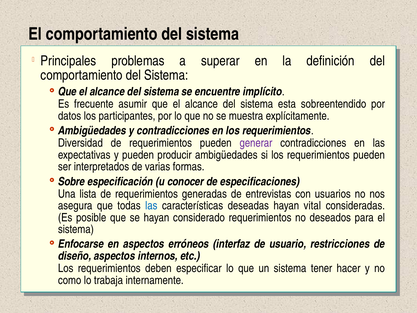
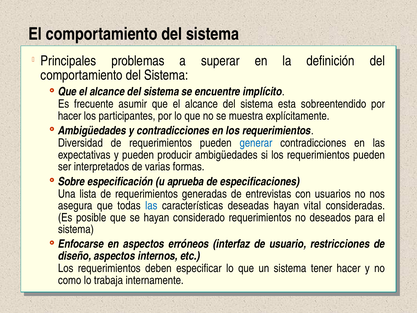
datos: datos -> hacer (70, 116)
generar colour: purple -> blue (256, 143)
conocer: conocer -> aprueba (186, 181)
